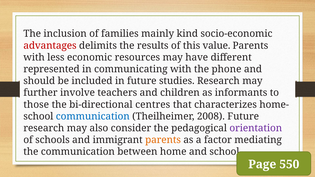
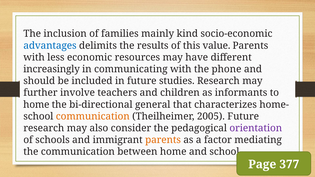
advantages colour: red -> blue (50, 46)
represented: represented -> increasingly (52, 69)
those: those -> home (36, 105)
centres: centres -> general (153, 105)
communication colour: blue -> orange (93, 116)
2008: 2008 -> 2005 (211, 116)
550: 550 -> 377 (289, 165)
